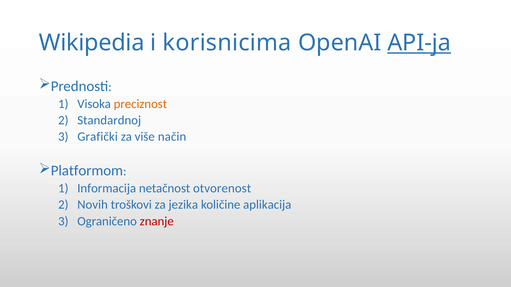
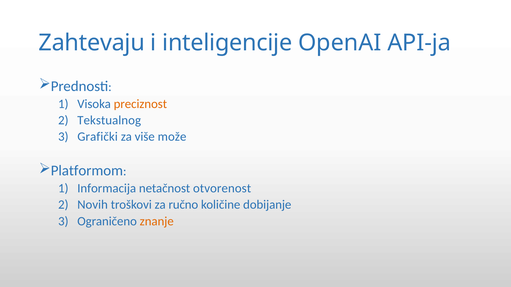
Wikipedia: Wikipedia -> Zahtevaju (92, 43)
korisnicima: korisnicima -> inteligencije (227, 43)
API-ja underline: present -> none (419, 43)
Standardnoj: Standardnoj -> Tekstualnog (109, 120)
način: način -> može (172, 137)
jezika: jezika -> ručno (183, 205)
aplikacija: aplikacija -> dobijanje (267, 205)
znanje colour: red -> orange (157, 221)
